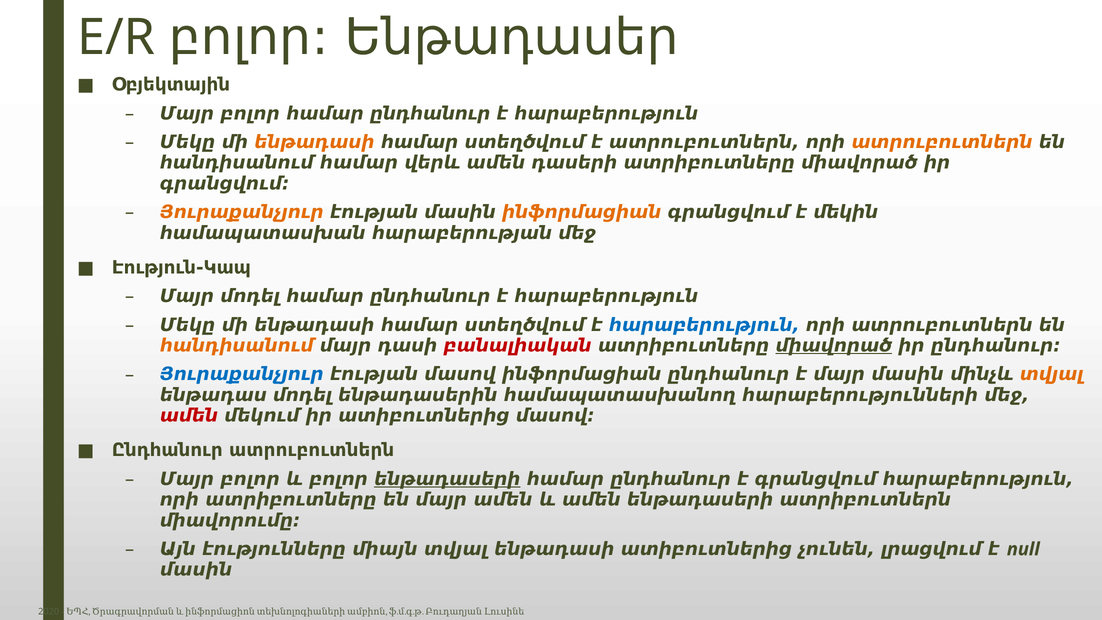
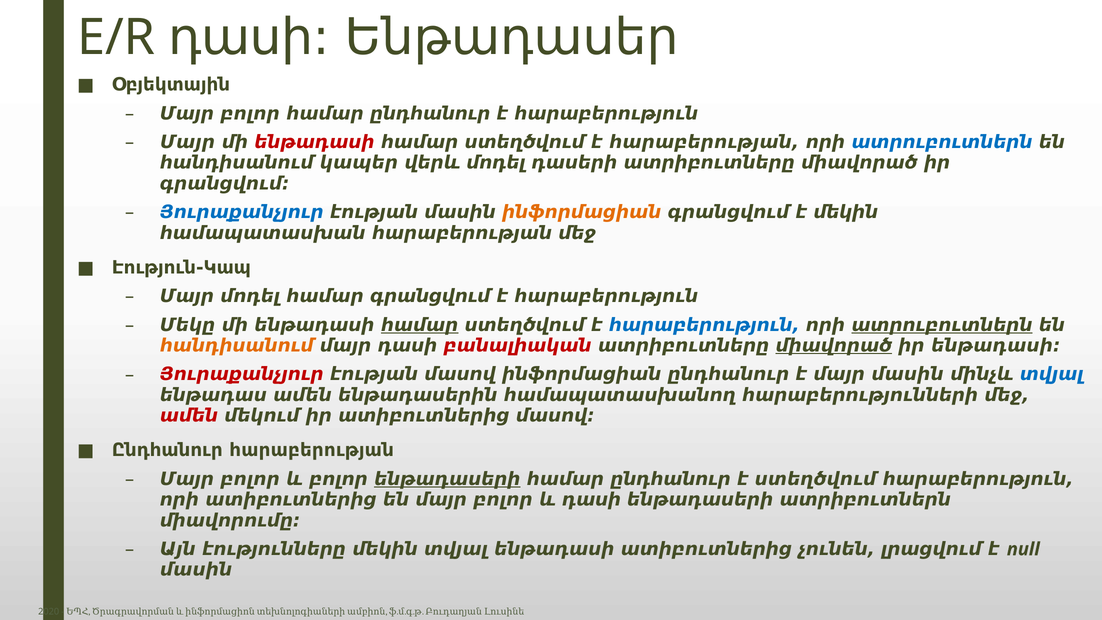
E/R բոլոր: բոլոր -> դասի (249, 38)
Մեկը: Մեկը -> Մայր (188, 142)
ենթադասի colour: orange -> red (314, 142)
է ատրուբուտներն: ատրուբուտներն -> հարաբերության (704, 142)
ատրուբուտներն colour: orange -> blue (942, 142)
հանդիսանում համար: համար -> կապեր (359, 163)
վերև ամեն: ամեն -> մոդել (496, 163)
Յուրաքանչյուր colour: orange -> blue (242, 212)
ընդհանուր: ընդհանուր -> գրանցվում (430, 296)
համար underline: none -> present (420, 325)
ատրուբուտներն underline: none -> present (942, 325)
իր ընդհանուր: ընդհանուր -> ենթադասի (996, 346)
Յուրաքանչյուր colour: blue -> red (242, 374)
տվյալ colour: orange -> blue (1052, 374)
ենթադաս մոդել: մոդել -> ամեն (302, 395)
Ընդհանուր ատրուբուտներն: ատրուբուտներն -> հարաբերության (312, 450)
է գրանցվում: գրանցվում -> ստեղծվում (815, 479)
որի ատրիբուտները: ատրիբուտները -> ատիբուտներից (291, 500)
են մայր ամեն: ամեն -> բոլոր (503, 500)
և ամեն: ամեն -> դասի (591, 500)
էությունները միայն: միայն -> մեկին (385, 549)
